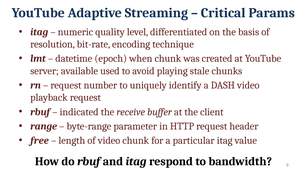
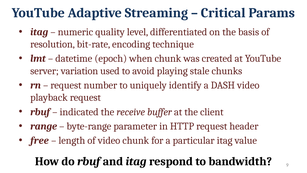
available: available -> variation (79, 71)
